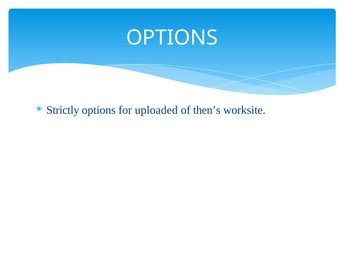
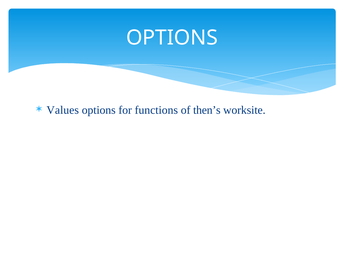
Strictly: Strictly -> Values (63, 110)
uploaded: uploaded -> functions (156, 110)
